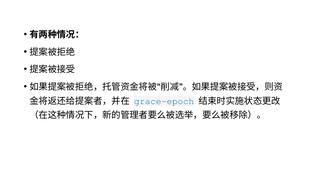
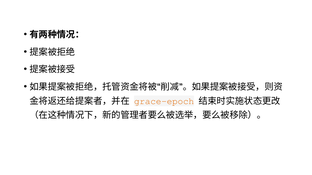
grace-epoch colour: blue -> orange (164, 101)
